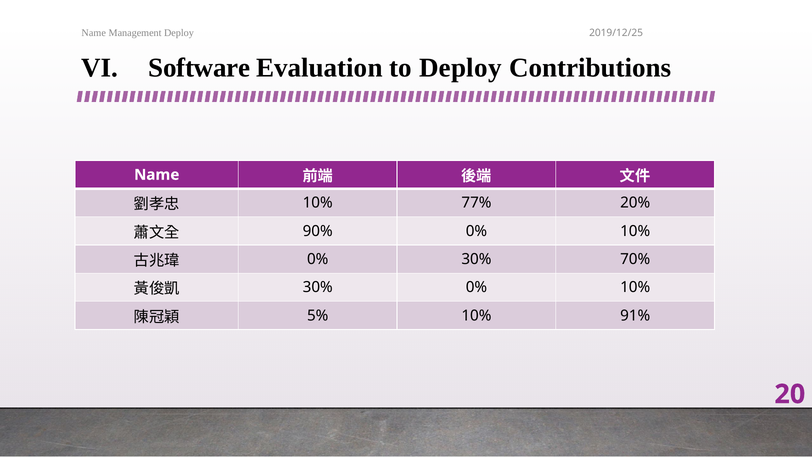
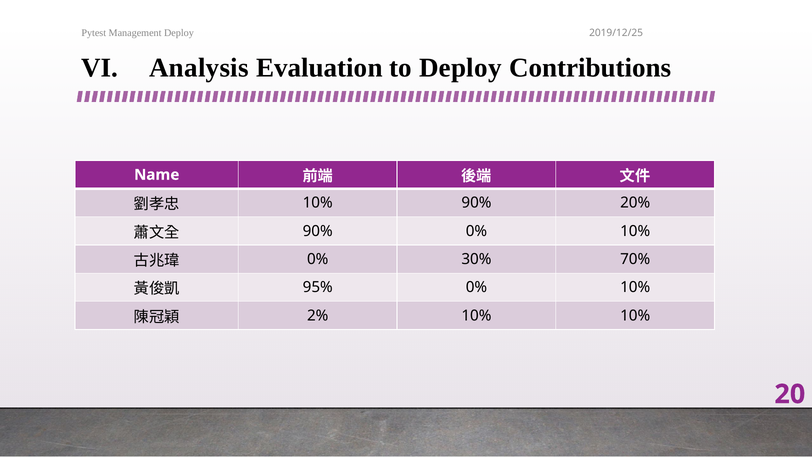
Name: Name -> Pytest (94, 33)
Software: Software -> Analysis (199, 68)
10% 77%: 77% -> 90% (476, 203)
30%: 30% -> 95% (318, 287)
5%: 5% -> 2% (318, 315)
10% 91%: 91% -> 10% (635, 315)
